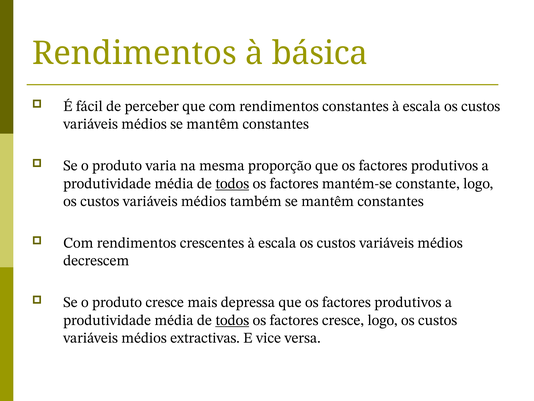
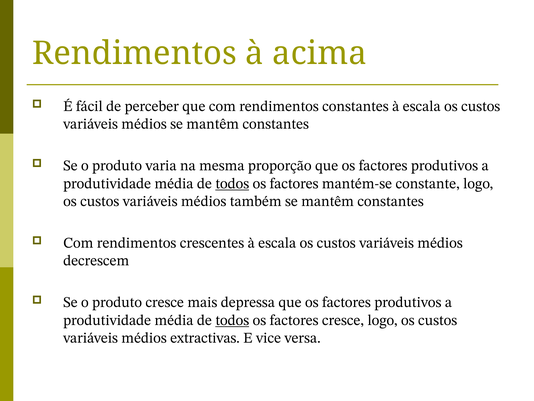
básica: básica -> acima (320, 53)
